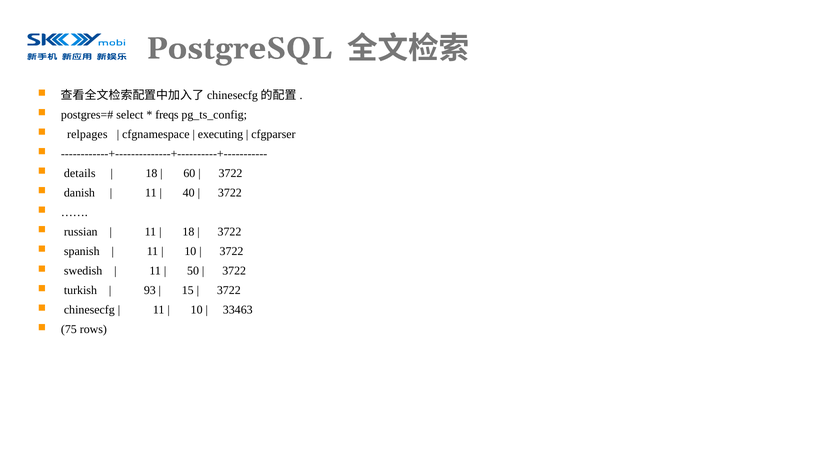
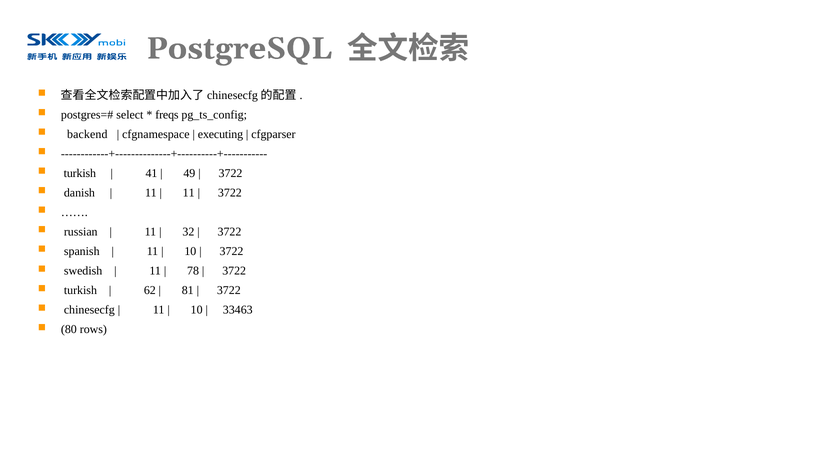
relpages: relpages -> backend (87, 134)
details: details -> turkish (80, 173)
18: 18 -> 41 (152, 173)
60: 60 -> 49 (189, 173)
40: 40 -> 11 (189, 193)
18: 18 -> 32 (188, 232)
50: 50 -> 78 (193, 271)
93: 93 -> 62 (150, 290)
15: 15 -> 81 (188, 290)
75: 75 -> 80 (69, 329)
